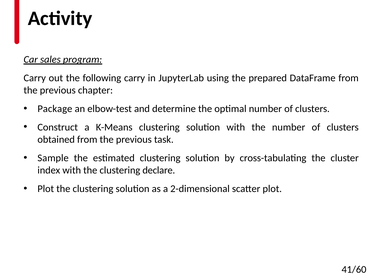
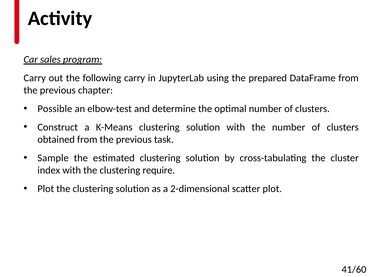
Package: Package -> Possible (55, 109)
declare: declare -> require (159, 171)
